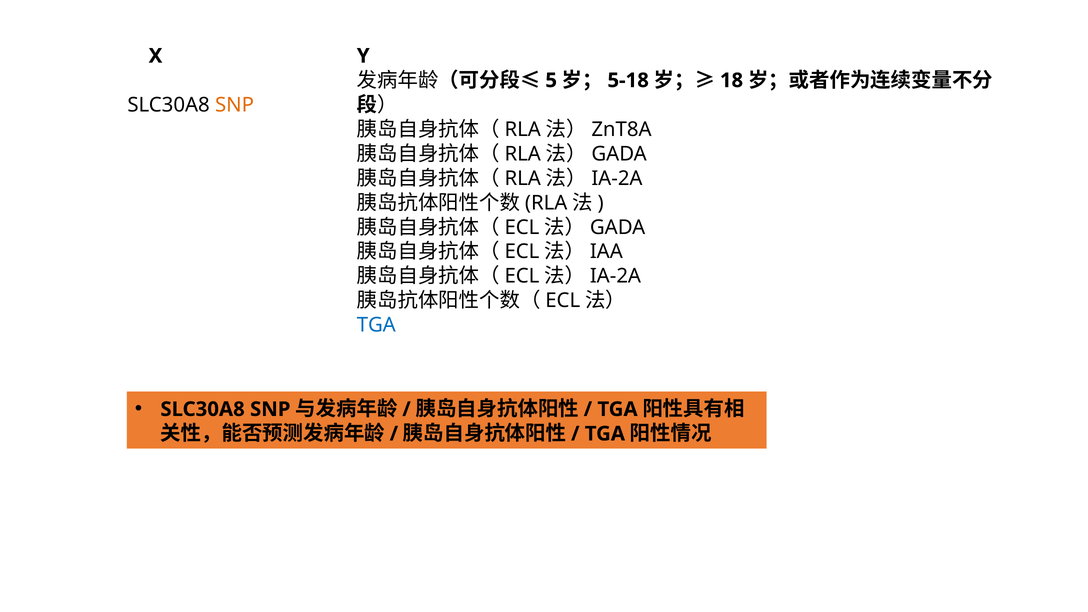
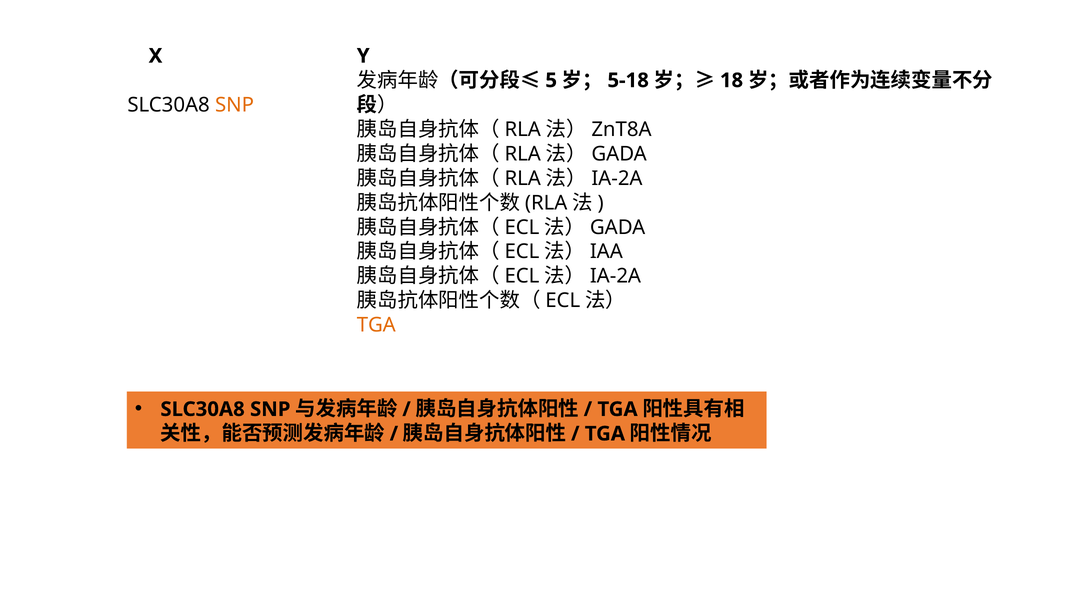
TGA colour: blue -> orange (376, 325)
